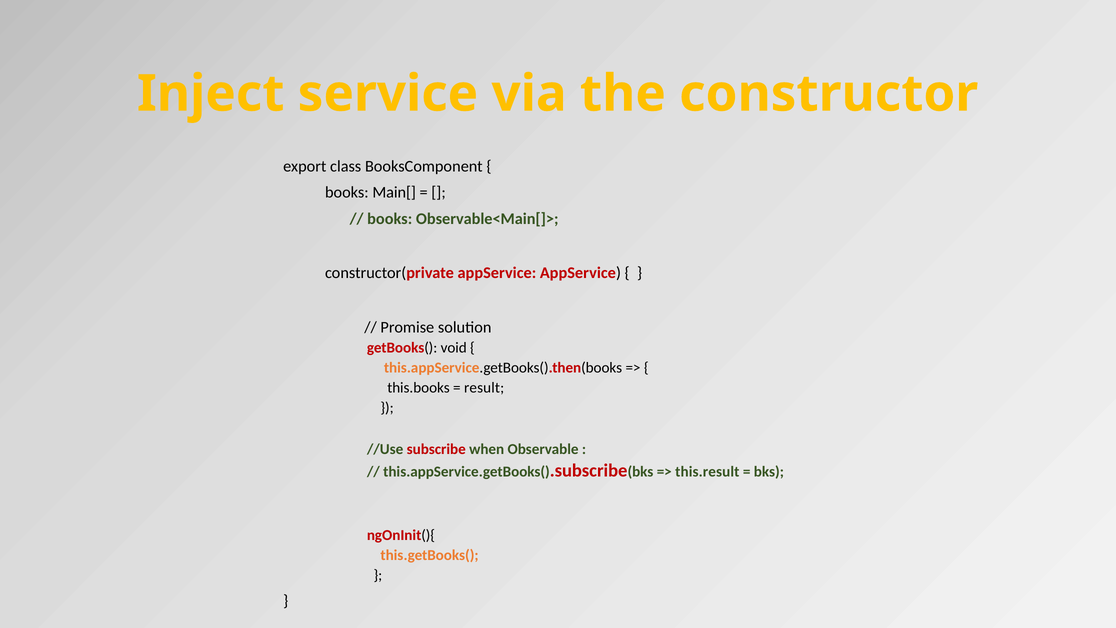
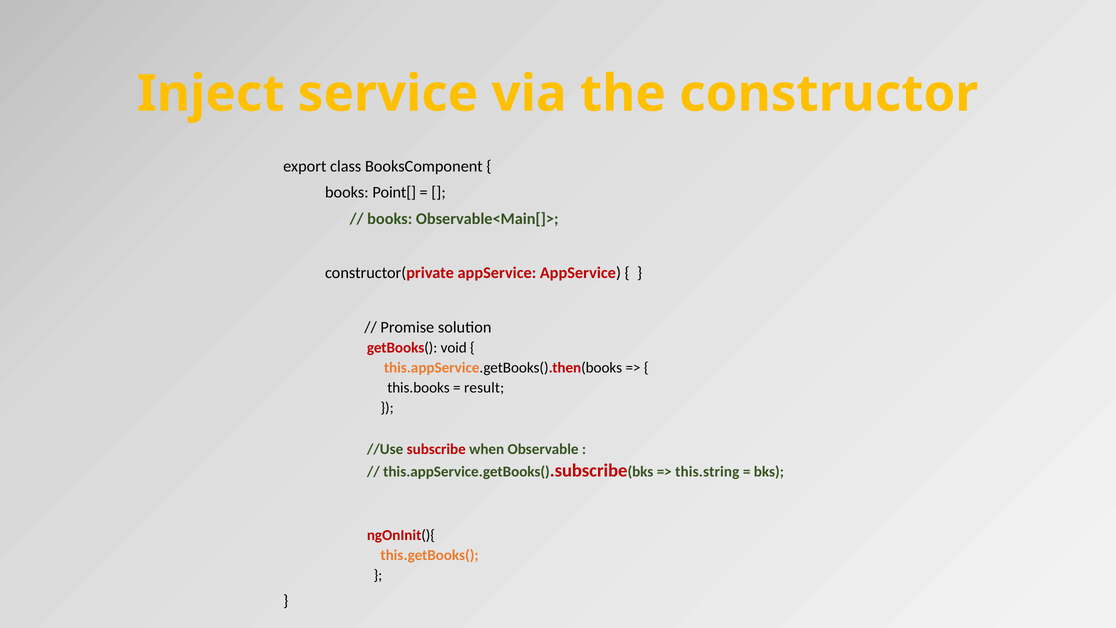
Main[: Main[ -> Point[ (394, 192)
this.result: this.result -> this.string (707, 472)
